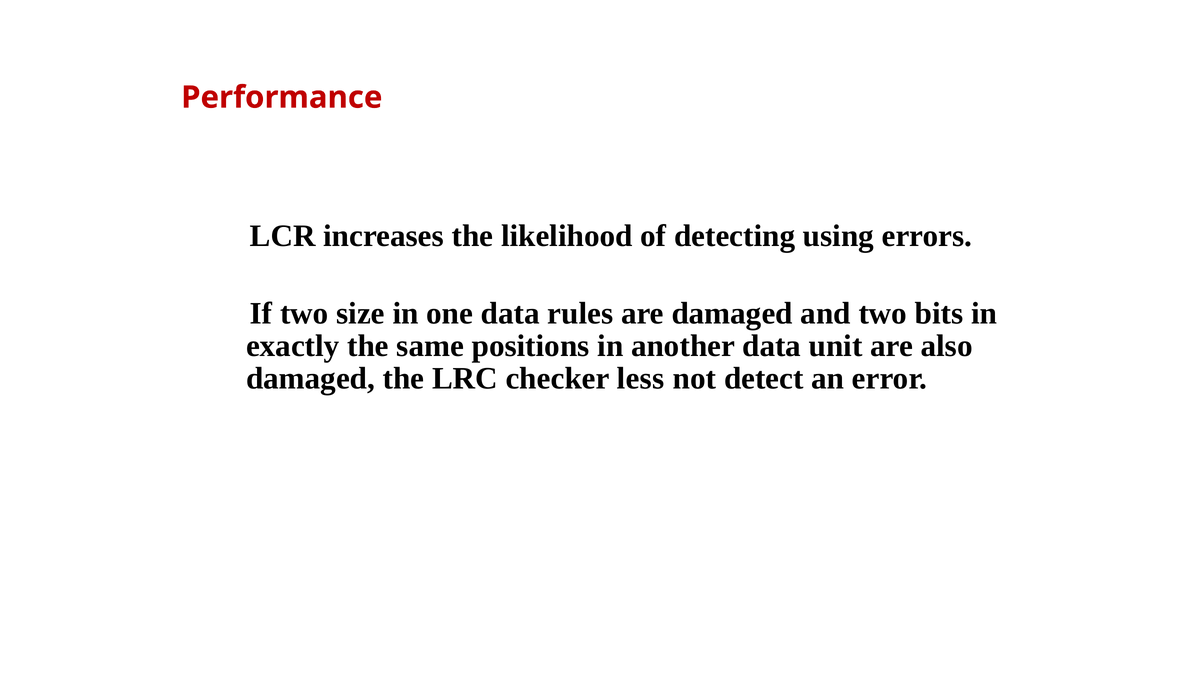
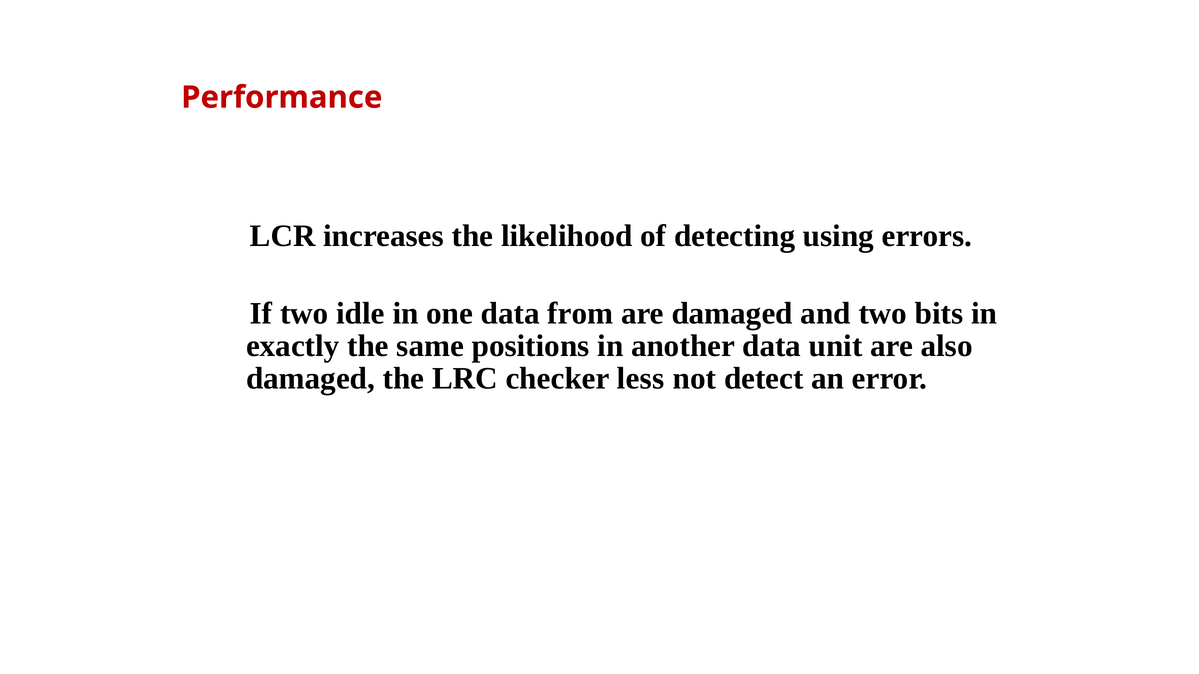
size: size -> idle (361, 314)
rules: rules -> from (580, 314)
